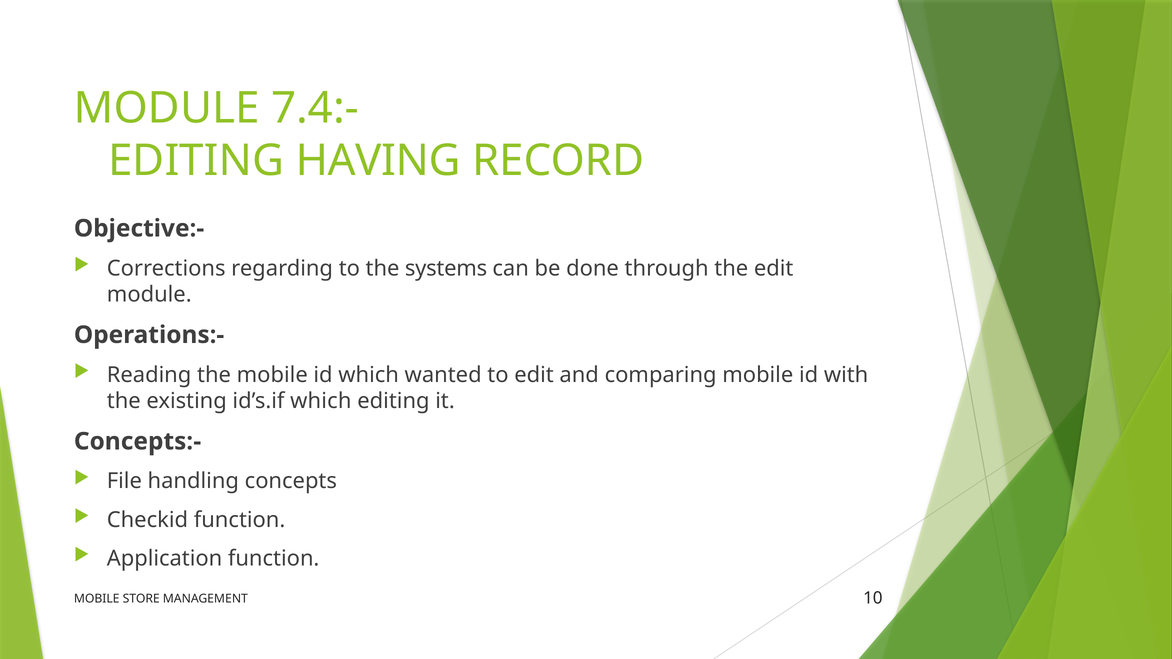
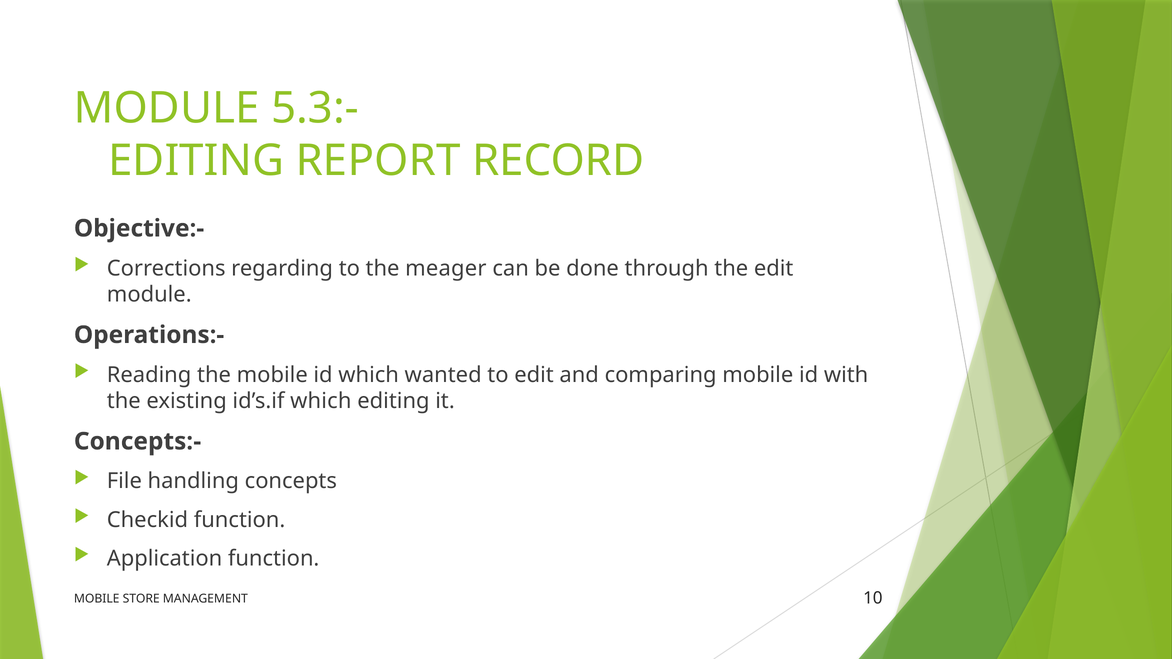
7.4:-: 7.4:- -> 5.3:- (315, 108)
HAVING: HAVING -> REPORT (378, 161)
systems: systems -> meager (446, 268)
